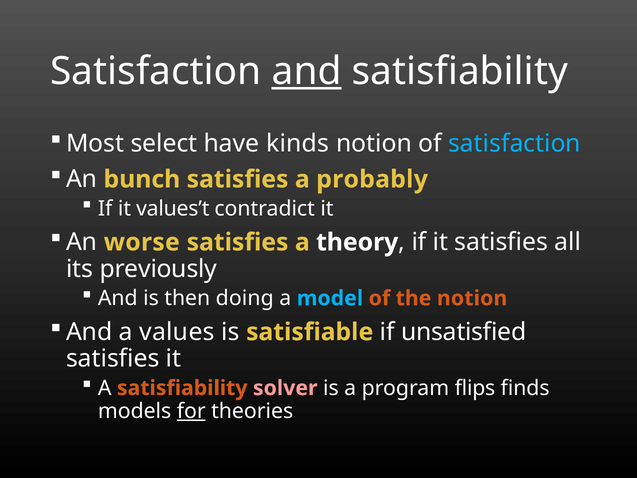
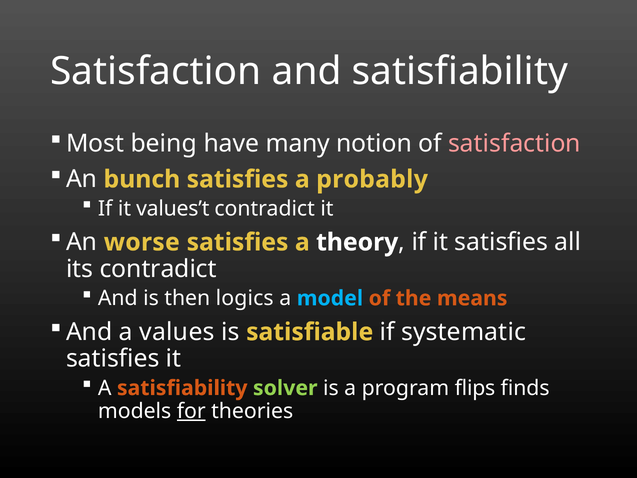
and underline: present -> none (307, 71)
select: select -> being (164, 144)
kinds: kinds -> many (298, 144)
satisfaction colour: light blue -> pink (514, 144)
its previously: previously -> contradict (158, 269)
doing: doing -> logics (245, 298)
the notion: notion -> means (472, 298)
unsatisfied: unsatisfied -> systematic (464, 332)
solver colour: pink -> light green (285, 388)
